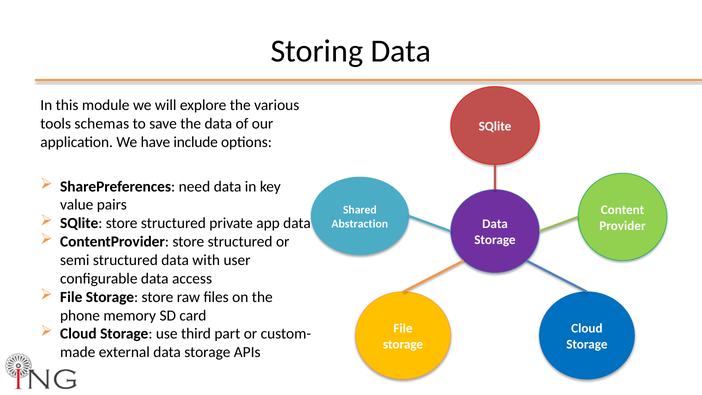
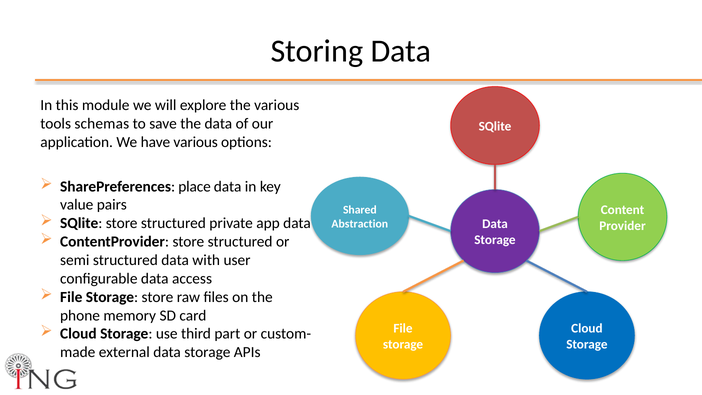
have include: include -> various (196, 142)
need: need -> place (195, 186)
